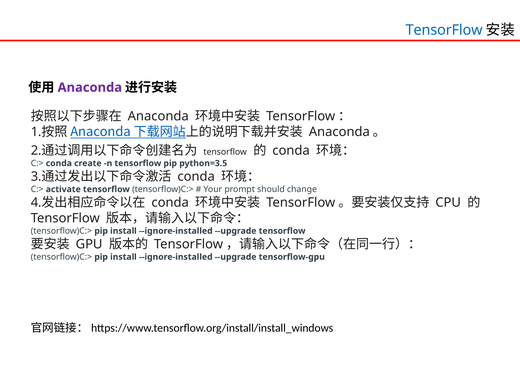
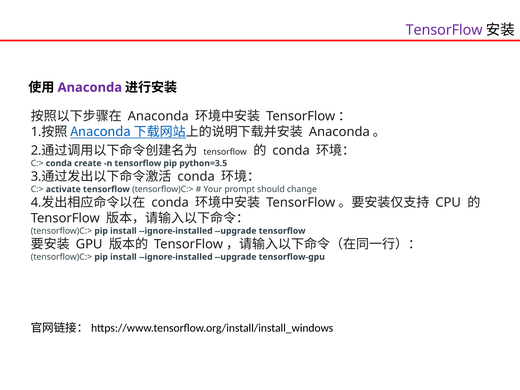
TensorFlow colour: blue -> purple (444, 30)
